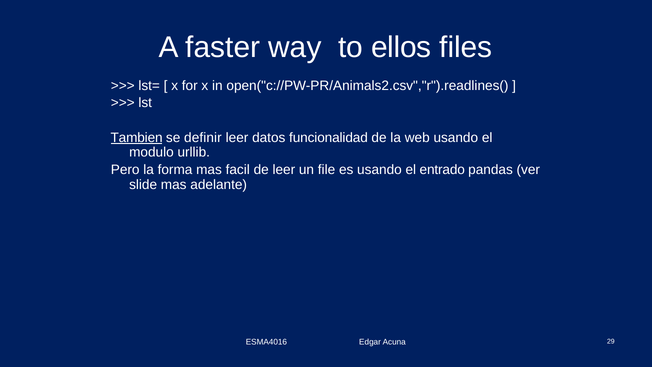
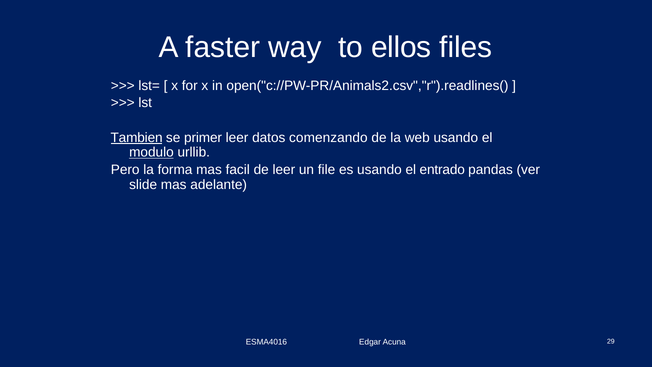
definir: definir -> primer (203, 138)
funcionalidad: funcionalidad -> comenzando (328, 138)
modulo underline: none -> present (151, 152)
